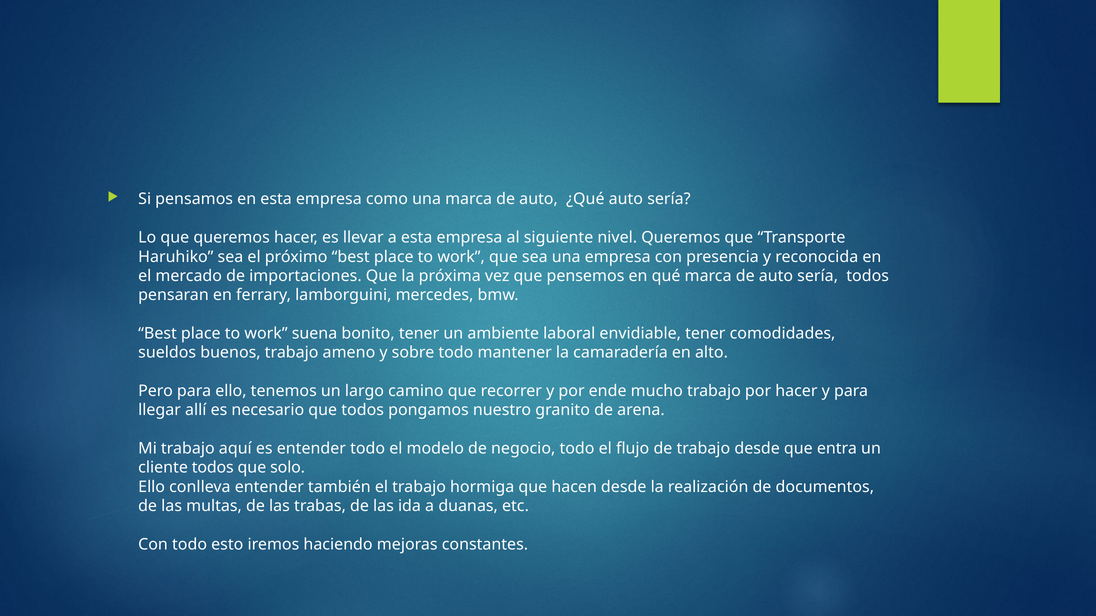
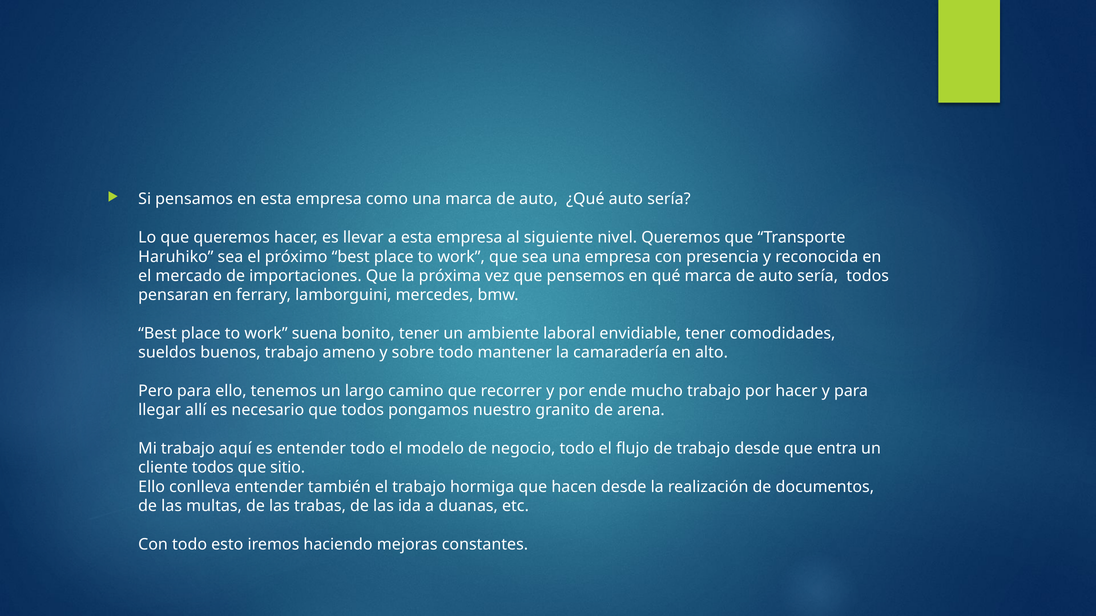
solo: solo -> sitio (288, 468)
